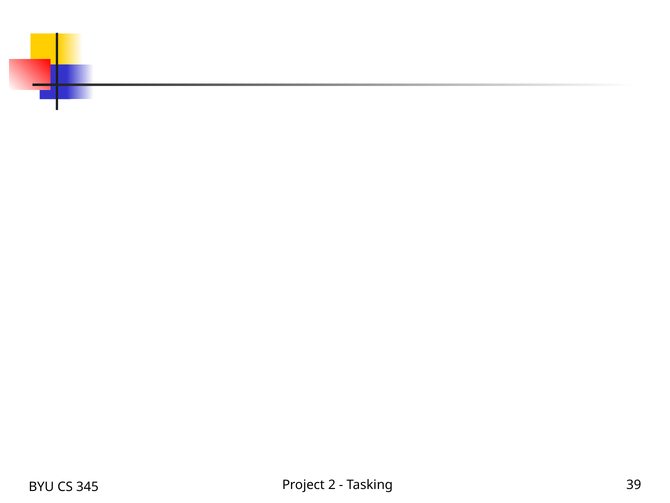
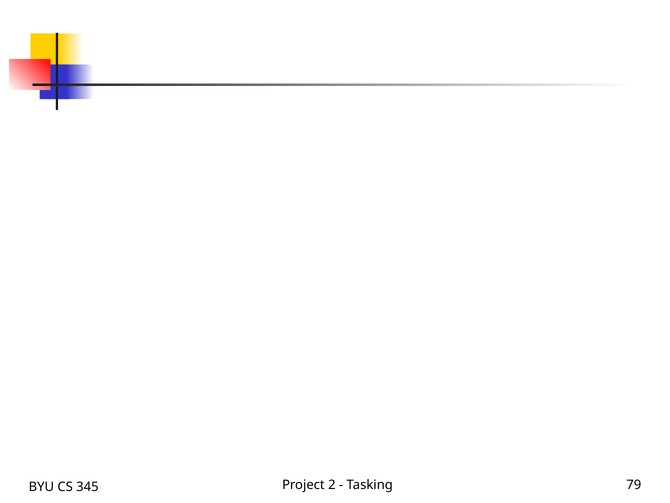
39: 39 -> 79 (634, 485)
